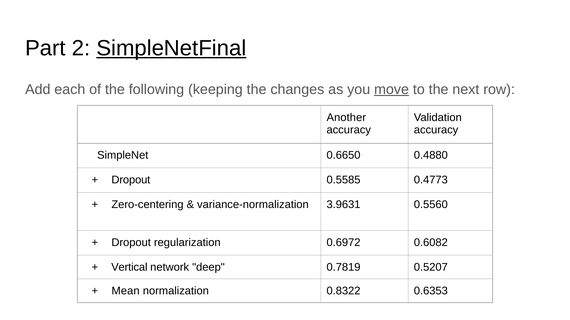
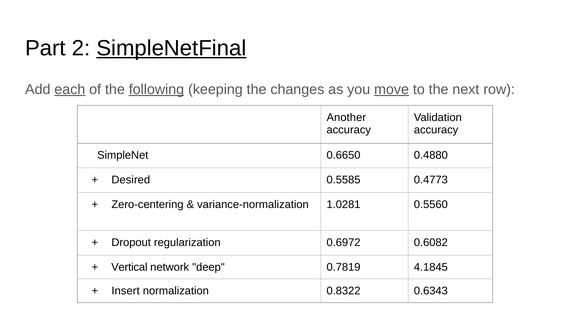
each underline: none -> present (70, 90)
following underline: none -> present (156, 90)
Dropout: Dropout -> Desired (131, 180)
3.9631: 3.9631 -> 1.0281 (343, 205)
0.5207: 0.5207 -> 4.1845 (431, 268)
Mean: Mean -> Insert (126, 292)
0.6353: 0.6353 -> 0.6343 (431, 292)
